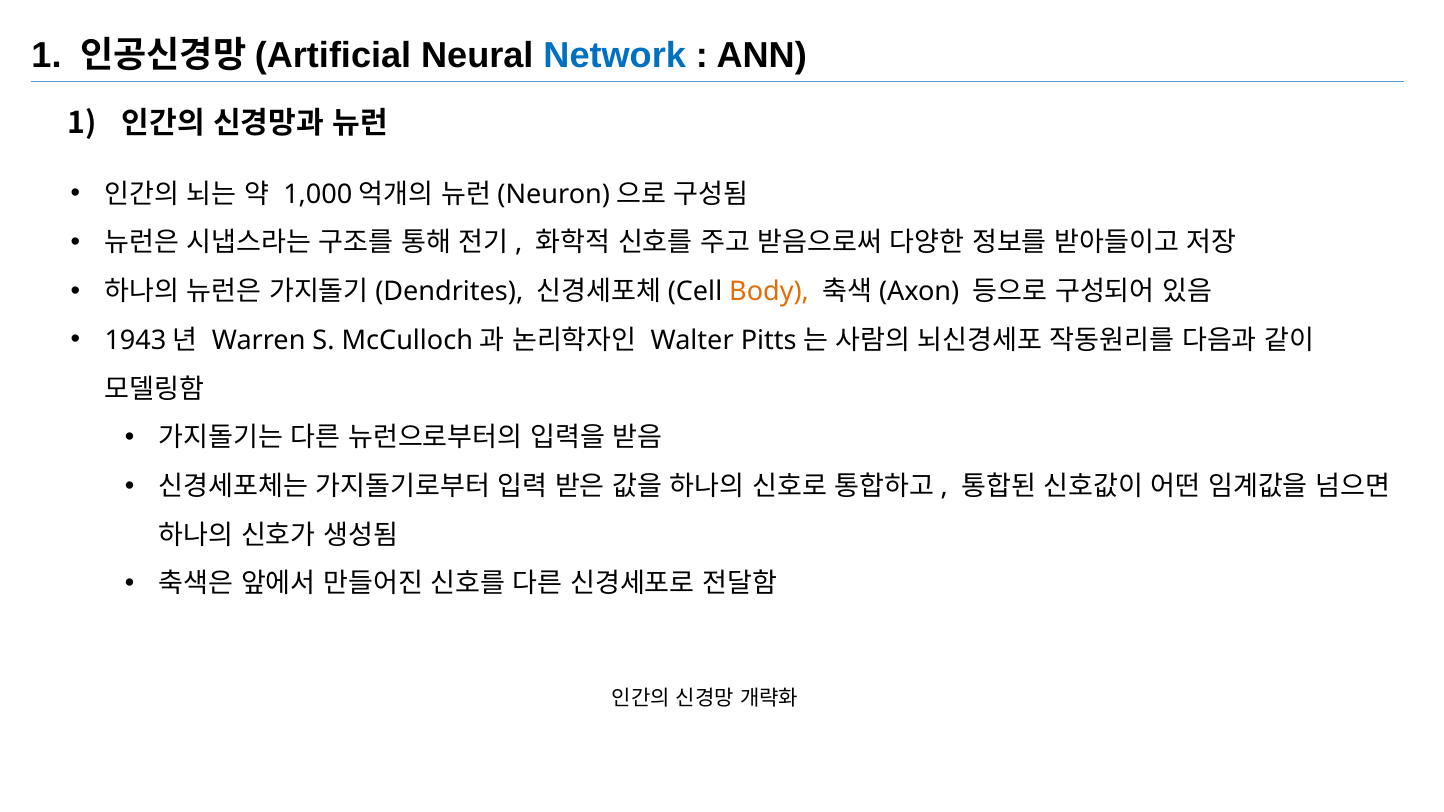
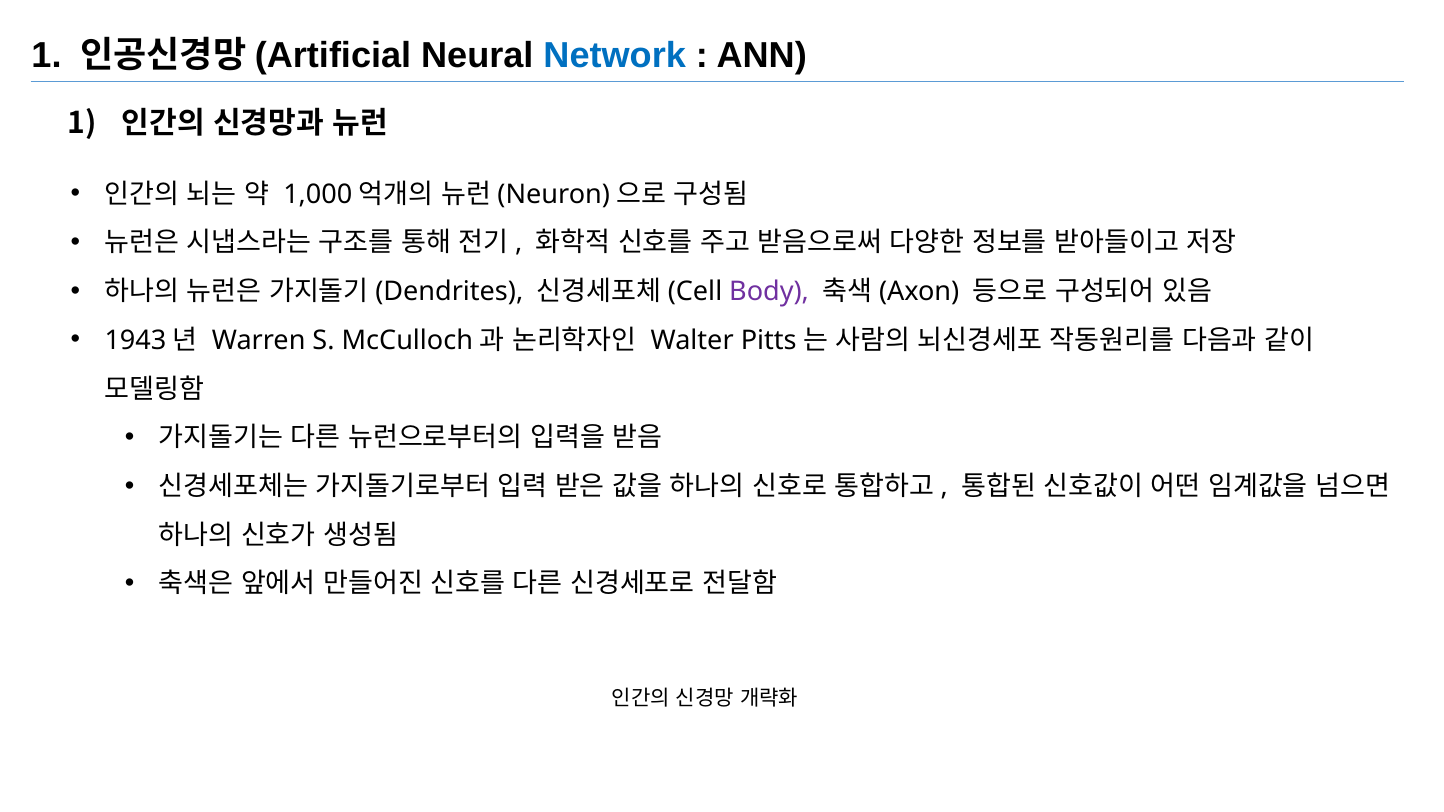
Body colour: orange -> purple (769, 292)
